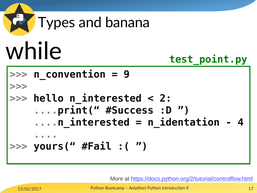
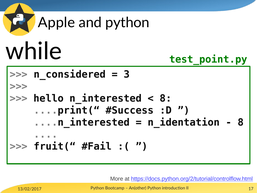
Types: Types -> Apple (56, 22)
and banana: banana -> python (127, 22)
n_convention: n_convention -> n_considered (70, 74)
9: 9 -> 3 (127, 74)
2: 2 -> 8 (166, 98)
4: 4 -> 8 (241, 122)
yours(“: yours(“ -> fruit(“ (55, 146)
